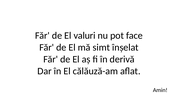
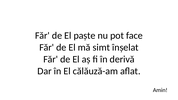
valuri: valuri -> paște (84, 36)
